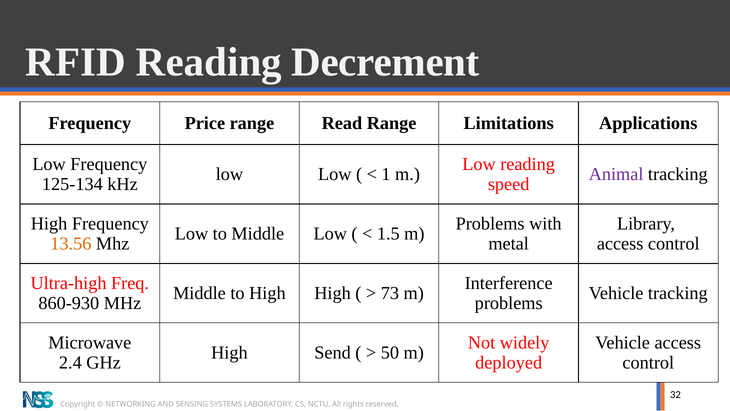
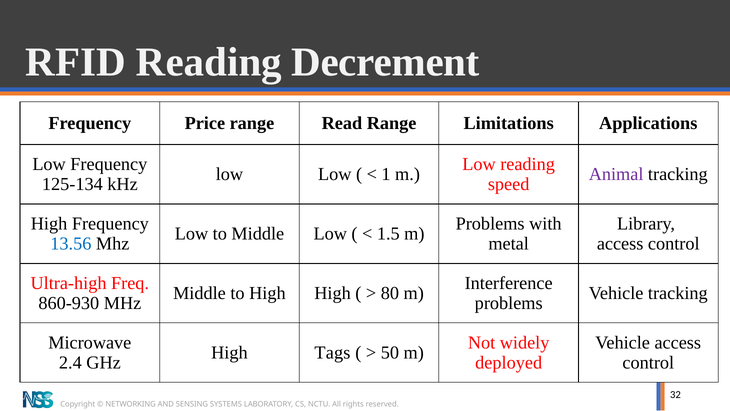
13.56 colour: orange -> blue (71, 244)
73: 73 -> 80 (390, 293)
Send: Send -> Tags (332, 352)
